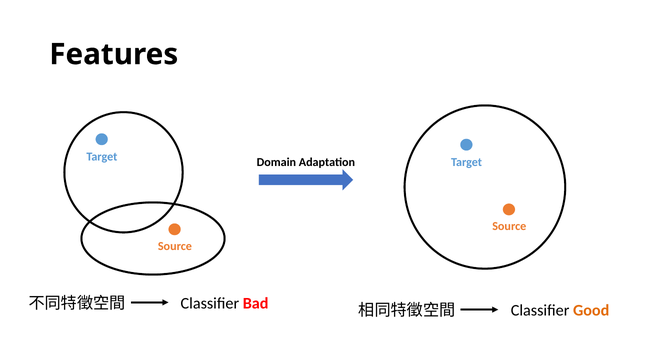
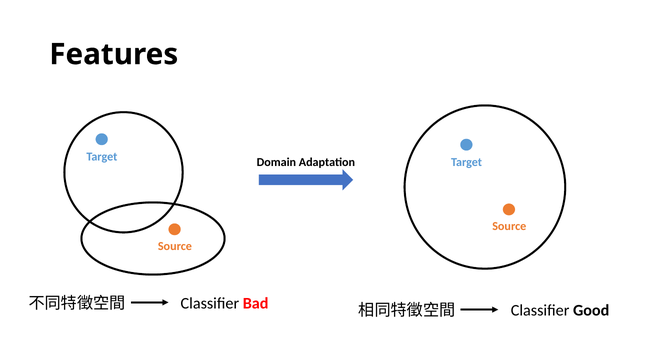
Good colour: orange -> black (591, 310)
